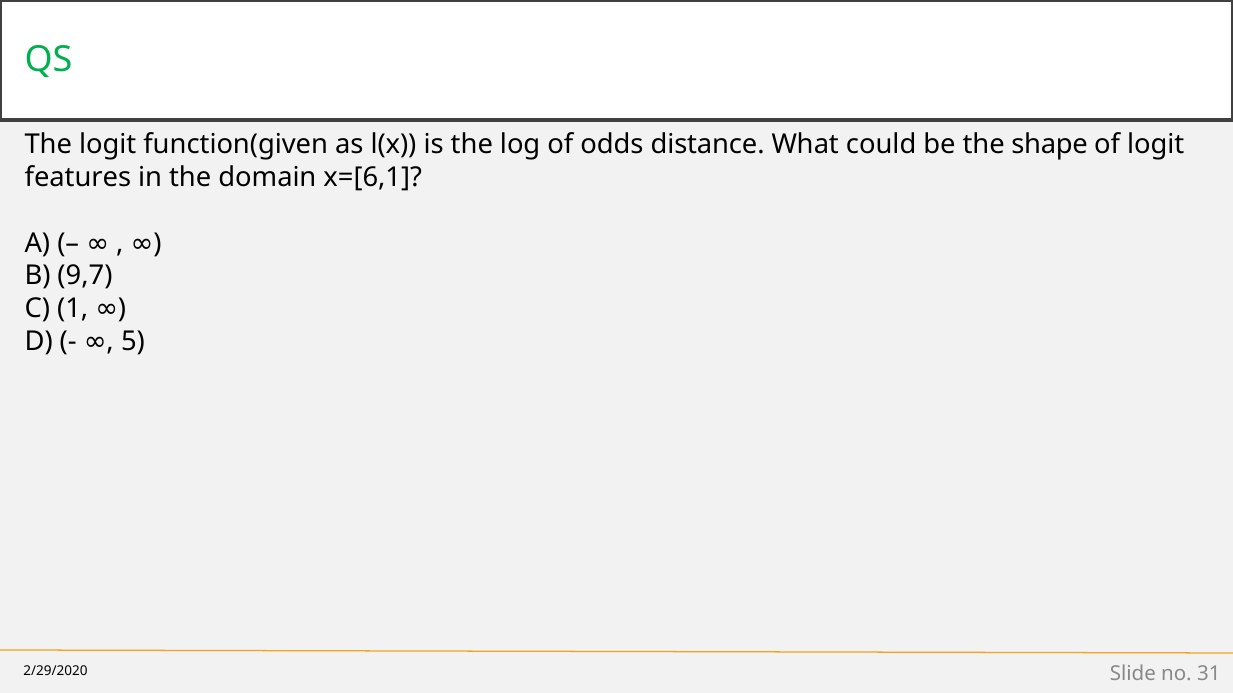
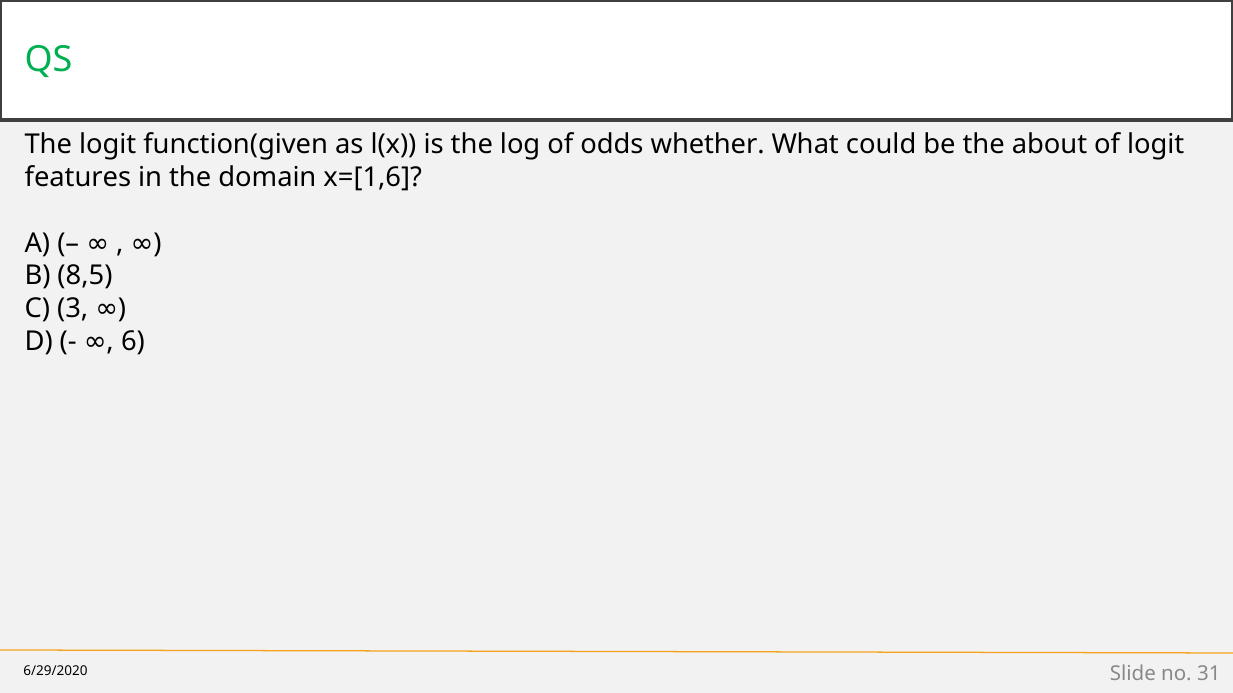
distance: distance -> whether (708, 145)
shape: shape -> about (1049, 145)
x=[6,1: x=[6,1 -> x=[1,6 (373, 178)
9,7: 9,7 -> 8,5 (85, 276)
1: 1 -> 3 (73, 309)
5: 5 -> 6 (133, 342)
2/29/2020: 2/29/2020 -> 6/29/2020 (56, 672)
